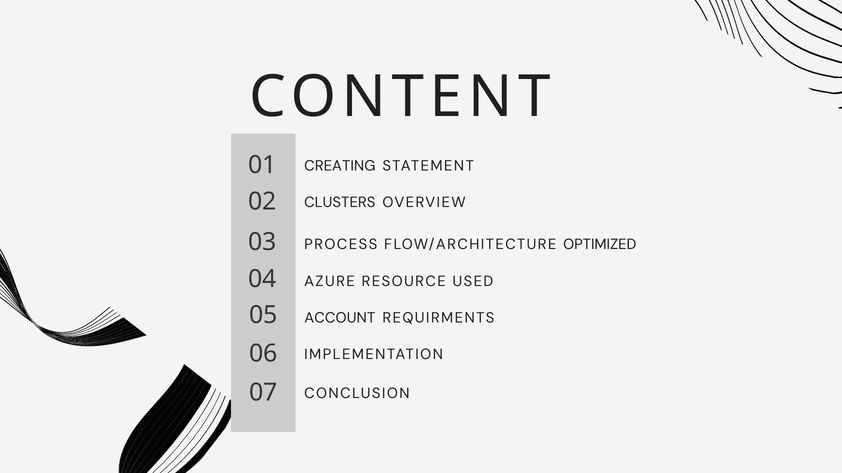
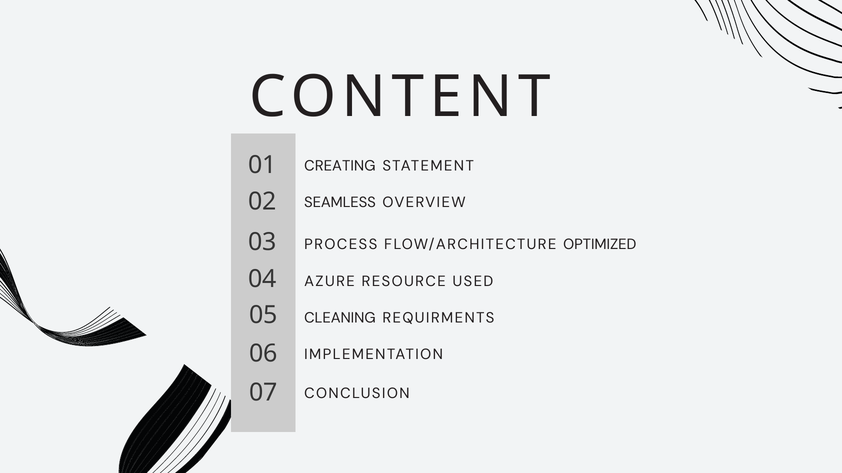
CLUSTERS: CLUSTERS -> SEAMLESS (340, 203)
ACCOUNT: ACCOUNT -> CLEANING (340, 318)
